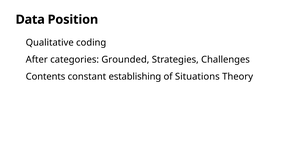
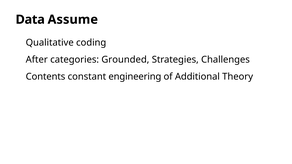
Position: Position -> Assume (73, 20)
establishing: establishing -> engineering (135, 77)
Situations: Situations -> Additional (197, 77)
